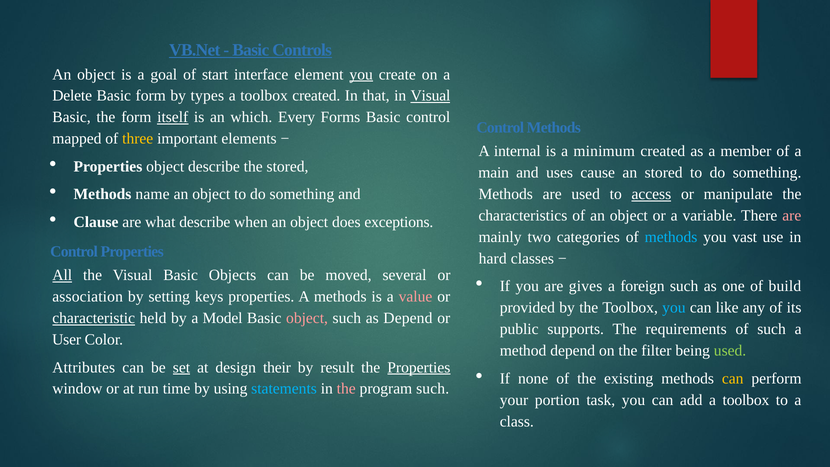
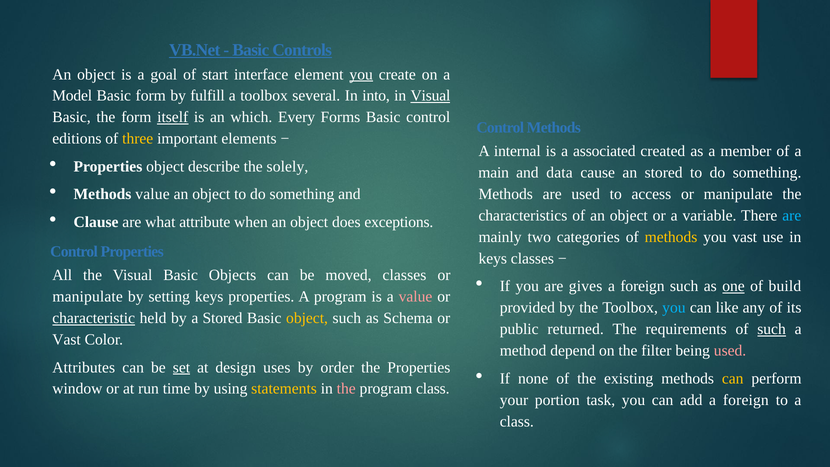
Delete: Delete -> Model (72, 96)
types: types -> fulfill (208, 96)
toolbox created: created -> several (316, 96)
that: that -> into (376, 96)
mapped: mapped -> editions (77, 139)
minimum: minimum -> associated (604, 151)
the stored: stored -> solely (287, 166)
uses: uses -> data (559, 173)
Methods name: name -> value (153, 194)
access underline: present -> none (651, 194)
are colour: pink -> light blue (792, 216)
what describe: describe -> attribute (205, 222)
methods colour: light blue -> yellow (671, 237)
hard: hard -> keys (493, 259)
All underline: present -> none (62, 275)
moved several: several -> classes (404, 275)
one underline: none -> present (733, 286)
association: association -> manipulate (88, 297)
A methods: methods -> program (340, 297)
a Model: Model -> Stored (223, 318)
object colour: pink -> yellow (307, 318)
as Depend: Depend -> Schema (408, 318)
supports: supports -> returned (576, 329)
such underline: none -> present (772, 329)
User: User -> Vast (67, 340)
used colour: light green -> pink (730, 351)
their: their -> uses (277, 367)
result: result -> order (337, 367)
Properties underline: present -> none (419, 367)
statements colour: light blue -> yellow (284, 389)
program such: such -> class (433, 389)
add a toolbox: toolbox -> foreign (746, 400)
